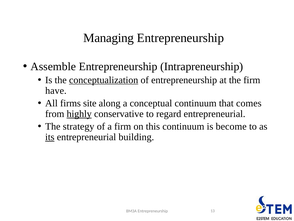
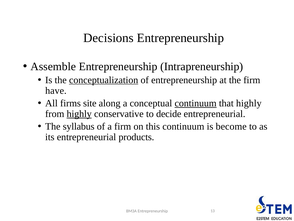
Managing: Managing -> Decisions (108, 38)
continuum underline: none -> present (196, 103)
that comes: comes -> highly (249, 103)
regard: regard -> decide (169, 114)
strategy: strategy -> syllabus (79, 126)
its underline: present -> none (50, 137)
building: building -> products (136, 137)
